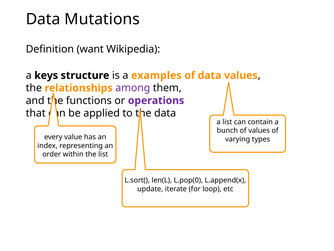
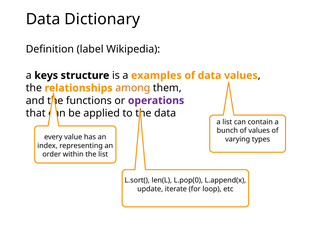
Mutations: Mutations -> Dictionary (102, 19)
want: want -> label (90, 49)
among colour: purple -> orange (133, 88)
